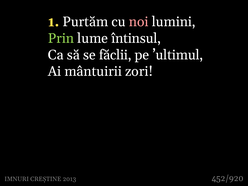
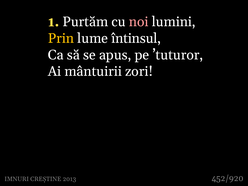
Prin colour: light green -> yellow (61, 38)
făclii: făclii -> apus (115, 55)
’ultimul: ’ultimul -> ’tuturor (178, 55)
